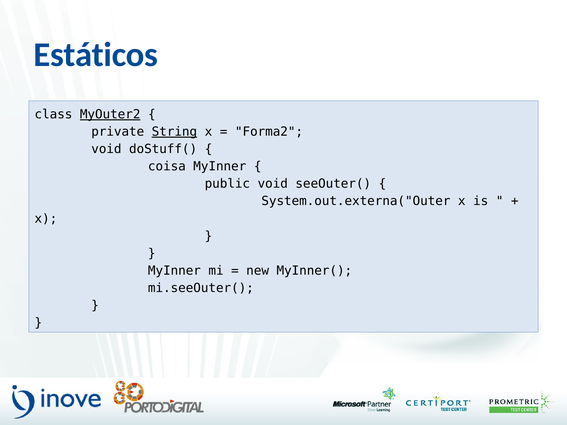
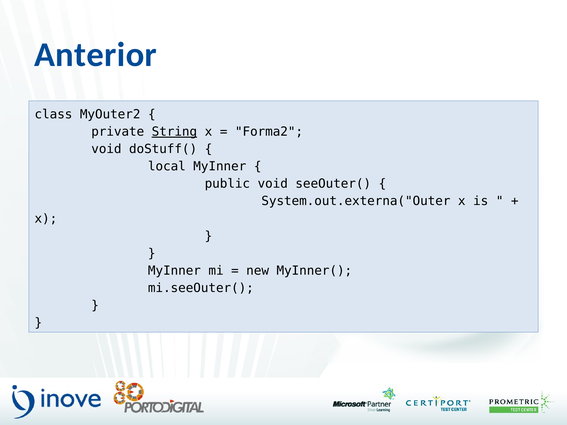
Estáticos: Estáticos -> Anterior (95, 55)
MyOuter2 underline: present -> none (110, 114)
coisa: coisa -> local (167, 167)
